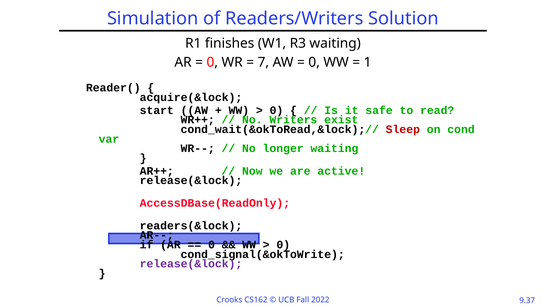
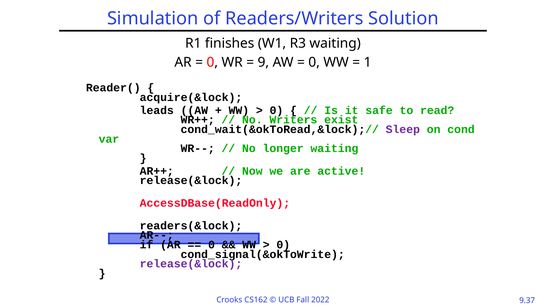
7: 7 -> 9 (263, 62)
start: start -> leads (157, 110)
Sleep colour: red -> purple (403, 129)
